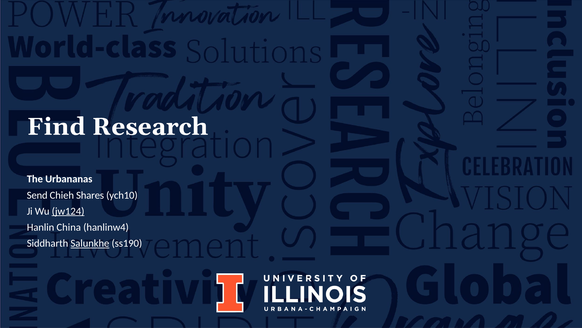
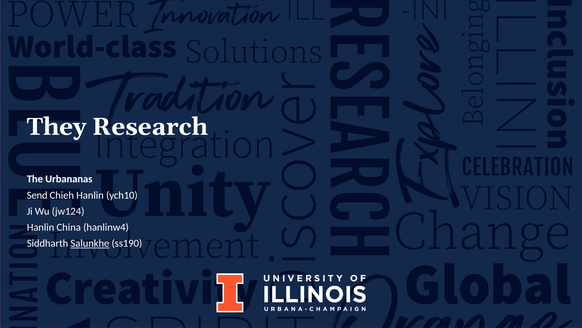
Find: Find -> They (57, 127)
Chieh Shares: Shares -> Hanlin (90, 195)
jw124 underline: present -> none (68, 211)
